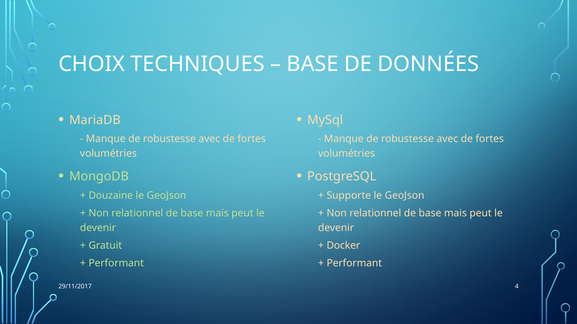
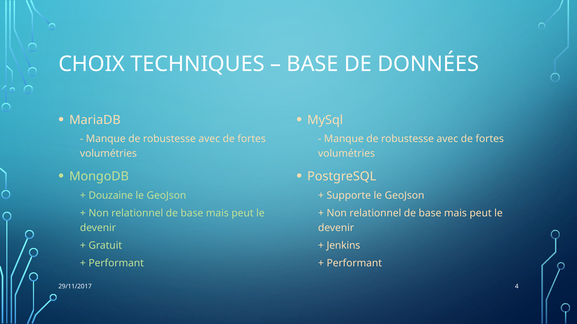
Docker: Docker -> Jenkins (343, 246)
